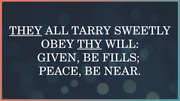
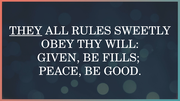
TARRY: TARRY -> RULES (91, 31)
THY underline: present -> none (90, 44)
NEAR: NEAR -> GOOD (123, 71)
